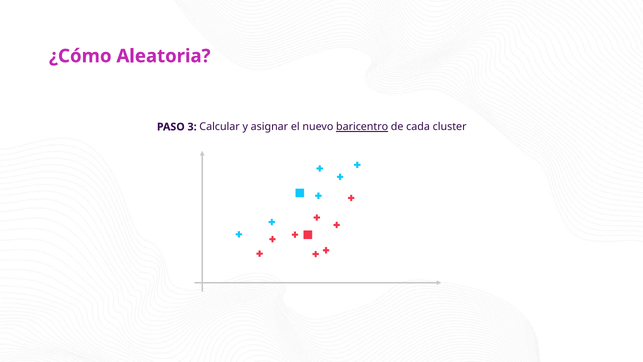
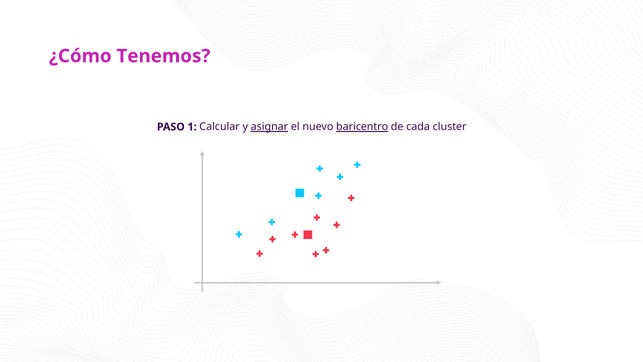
Aleatoria: Aleatoria -> Tenemos (163, 56)
3: 3 -> 1 (192, 127)
asignar underline: none -> present (269, 127)
